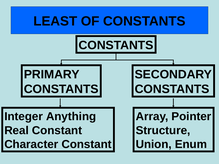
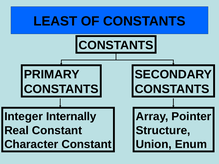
Anything: Anything -> Internally (71, 117)
